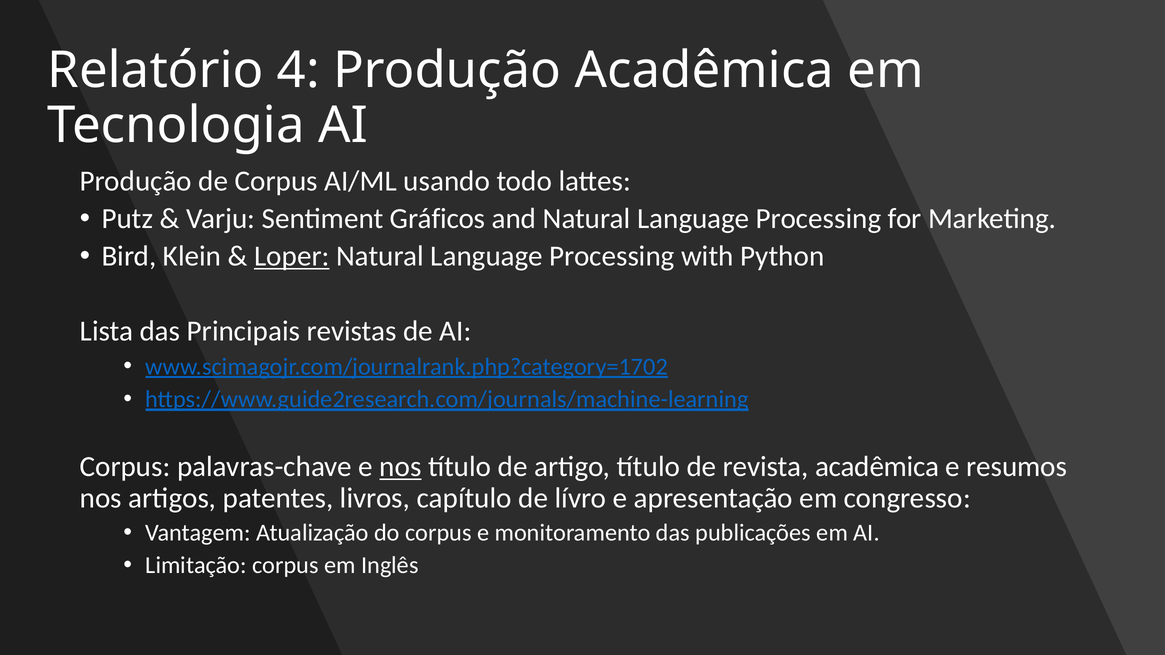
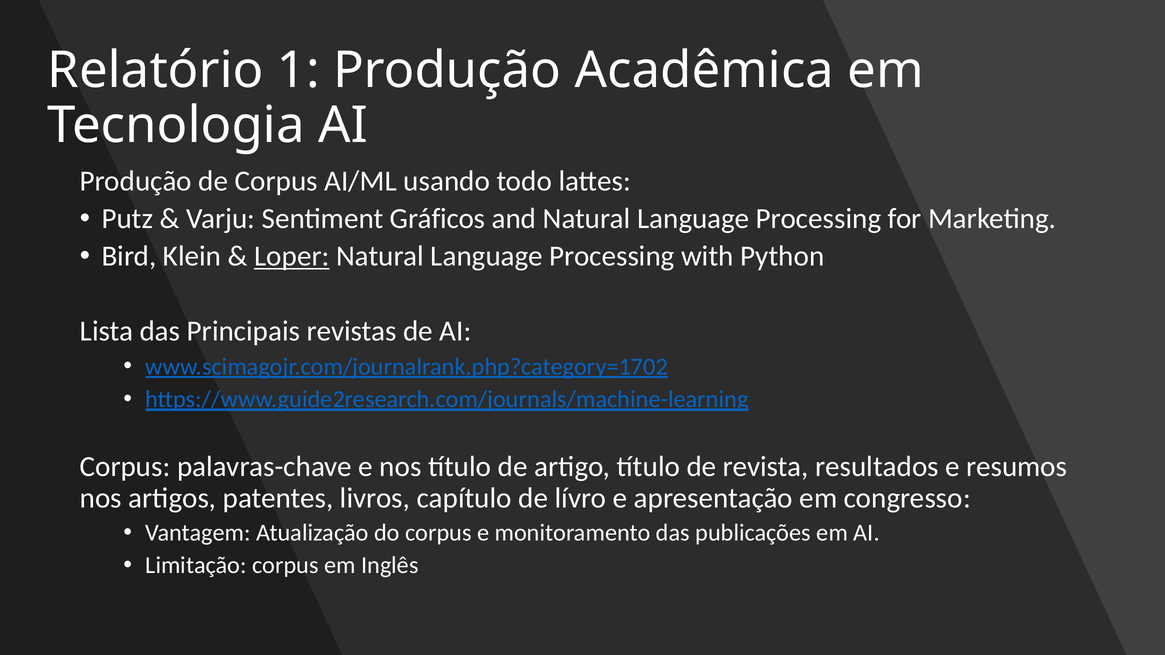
4: 4 -> 1 (298, 70)
nos underline: present -> none (400, 467)
revista acadêmica: acadêmica -> resultados (877, 467)
